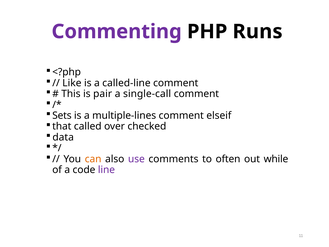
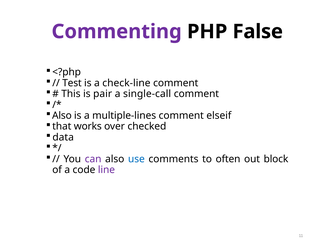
Runs: Runs -> False (258, 32)
Like: Like -> Test (72, 83)
called-line: called-line -> check-line (126, 83)
Sets: Sets -> Also (62, 115)
called: called -> works (88, 126)
can colour: orange -> purple (93, 159)
use colour: purple -> blue (136, 159)
while: while -> block (276, 159)
